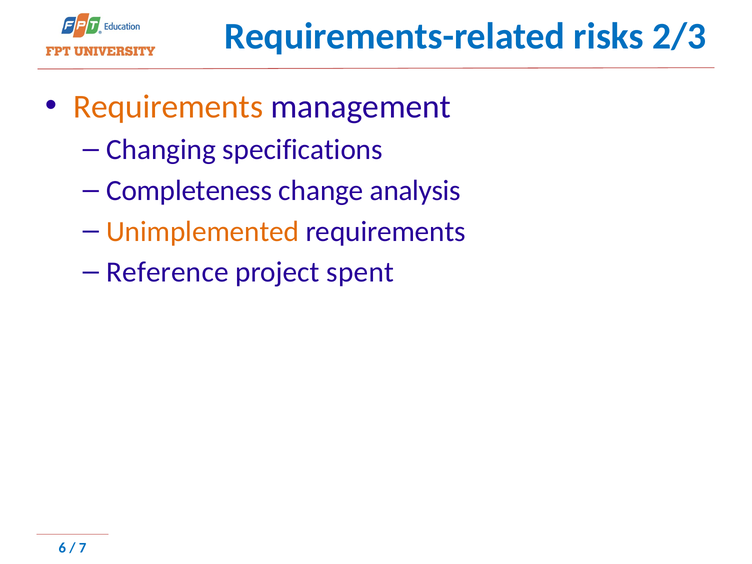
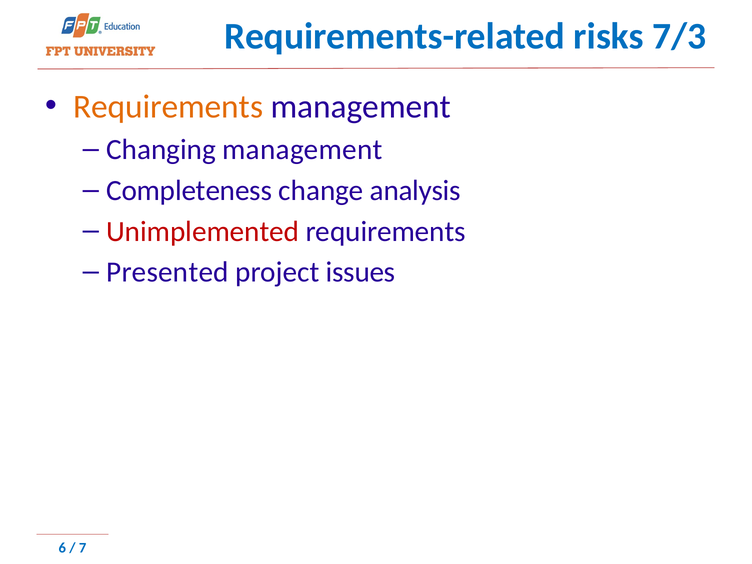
2/3: 2/3 -> 7/3 (679, 36)
Changing specifications: specifications -> management (302, 150)
Unimplemented colour: orange -> red (203, 231)
Reference: Reference -> Presented (167, 272)
spent: spent -> issues (361, 272)
